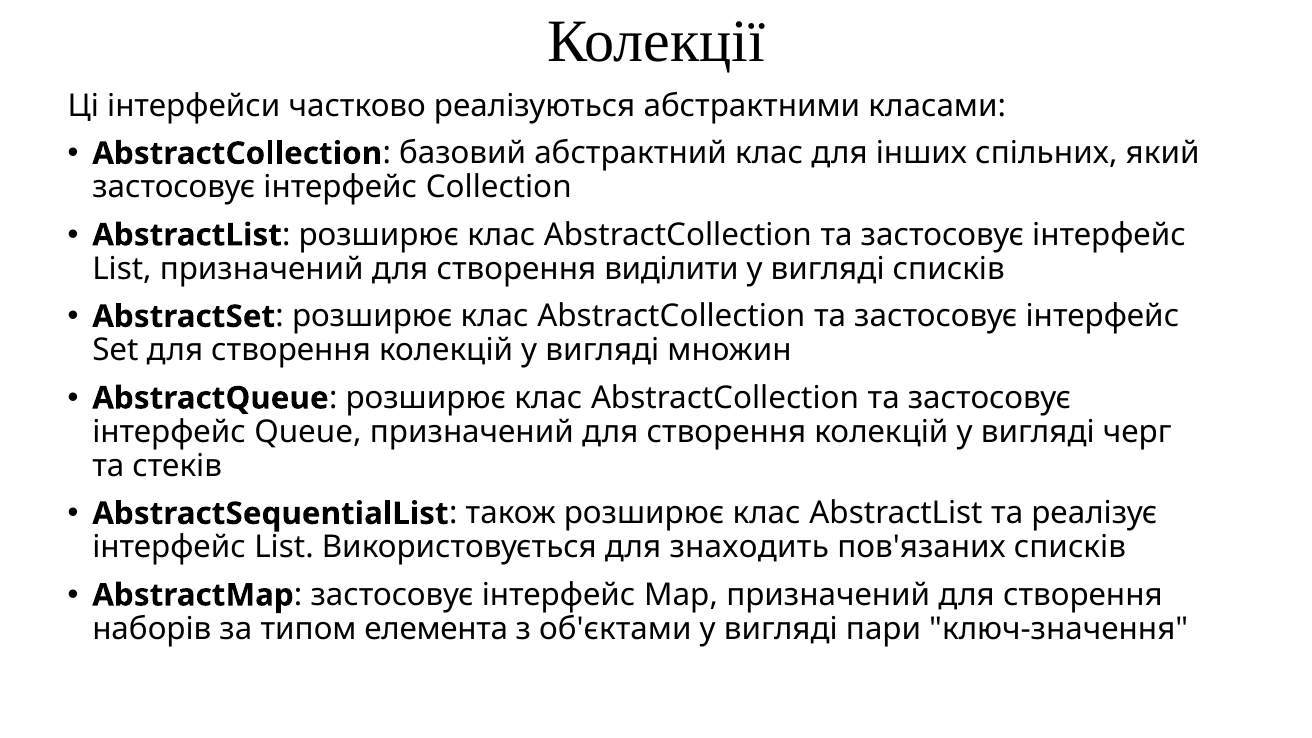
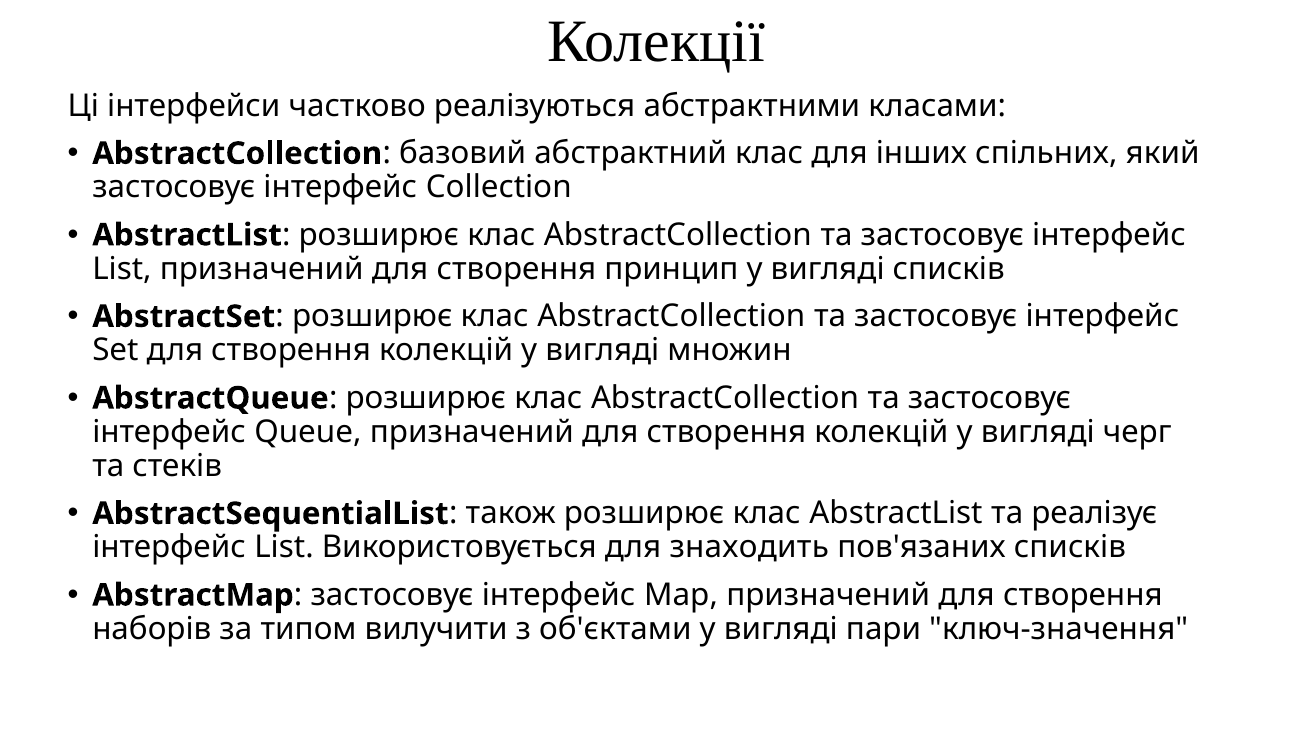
виділити: виділити -> принцип (671, 269)
елемента: елемента -> вилучити (436, 629)
